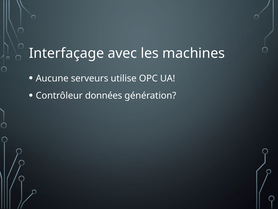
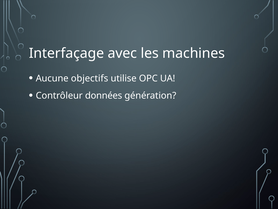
serveurs: serveurs -> objectifs (90, 78)
